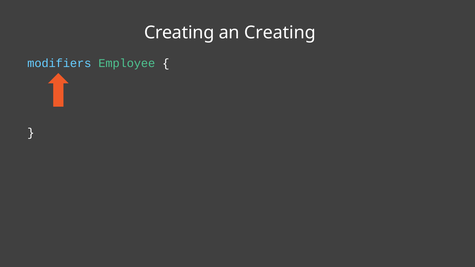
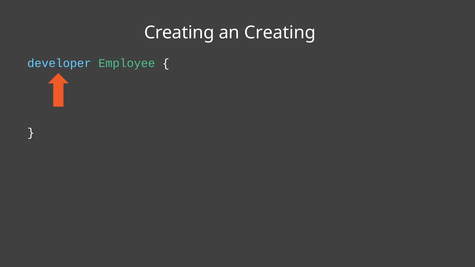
modifiers: modifiers -> developer (59, 63)
